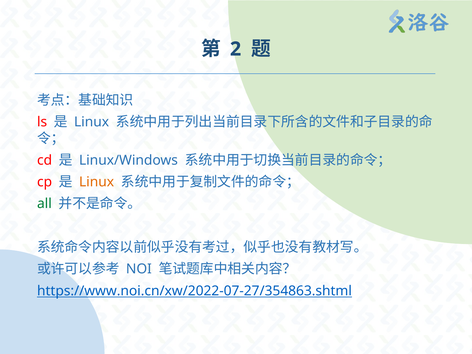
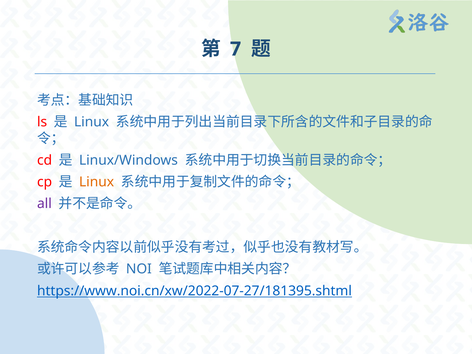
2: 2 -> 7 (236, 49)
all colour: green -> purple (44, 204)
https://www.noi.cn/xw/2022-07-27/354863.shtml: https://www.noi.cn/xw/2022-07-27/354863.shtml -> https://www.noi.cn/xw/2022-07-27/181395.shtml (194, 291)
